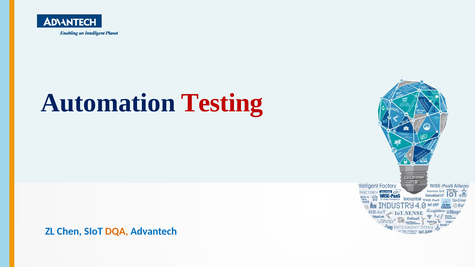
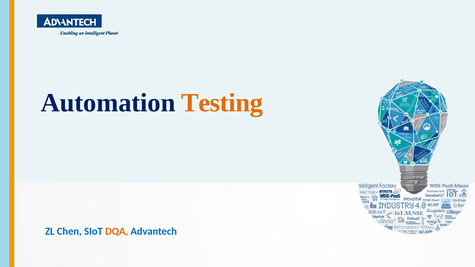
Testing colour: red -> orange (222, 103)
